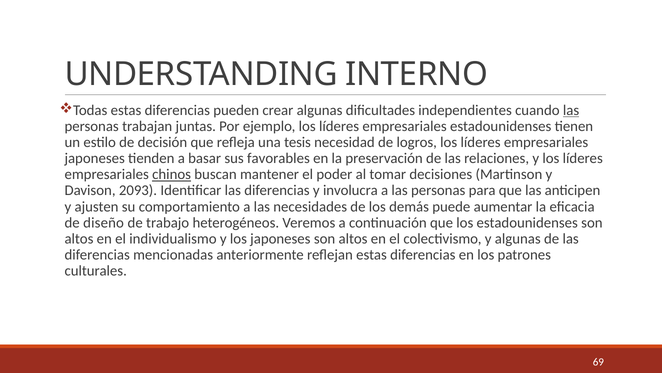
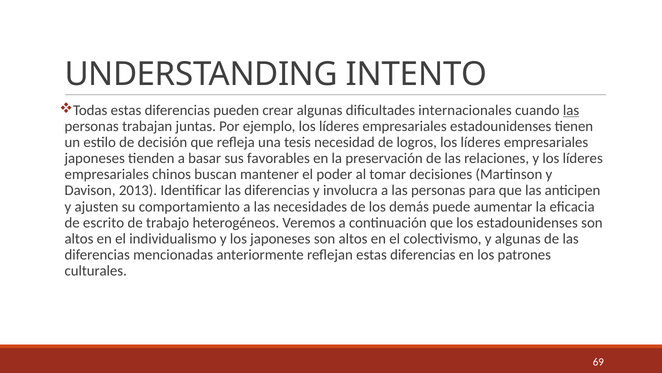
INTERNO: INTERNO -> INTENTO (417, 74)
independientes: independientes -> internacionales (465, 110)
chinos underline: present -> none (172, 174)
2093: 2093 -> 2013 (138, 190)
diseño: diseño -> escrito (104, 222)
